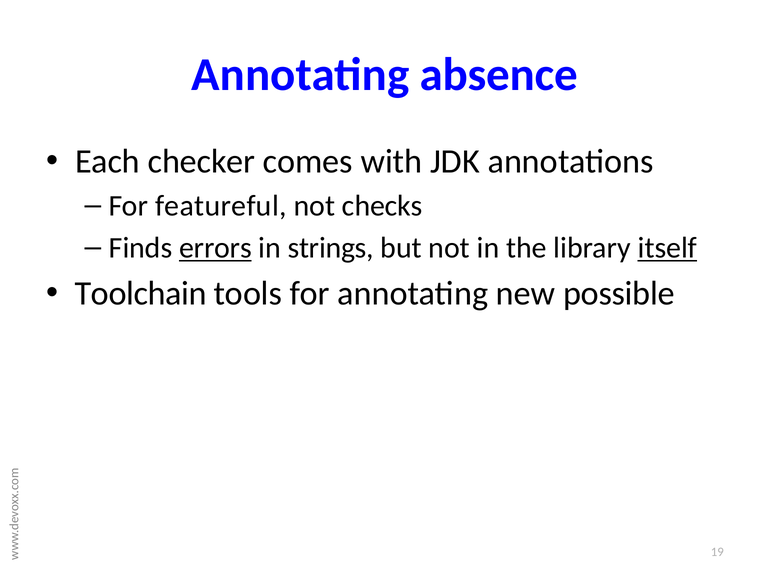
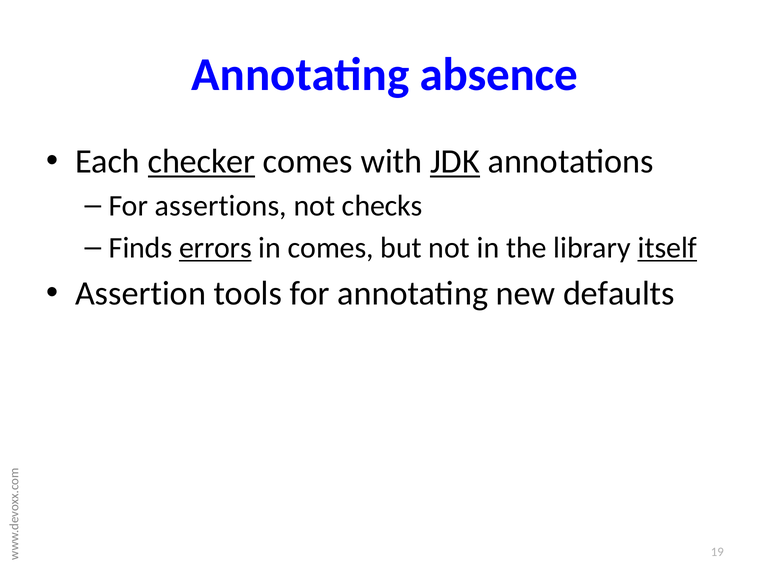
checker underline: none -> present (201, 162)
JDK underline: none -> present (455, 162)
featureful: featureful -> assertions (221, 206)
in strings: strings -> comes (331, 248)
Toolchain: Toolchain -> Assertion (141, 293)
possible: possible -> defaults (619, 293)
